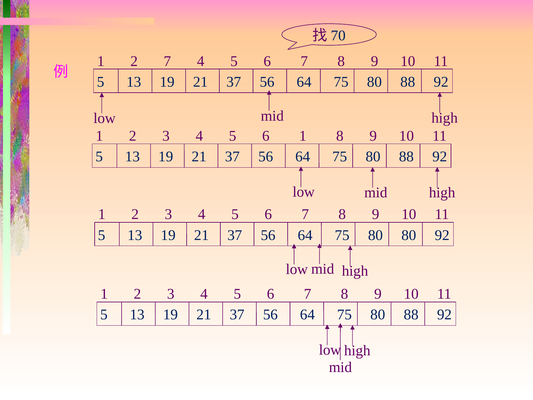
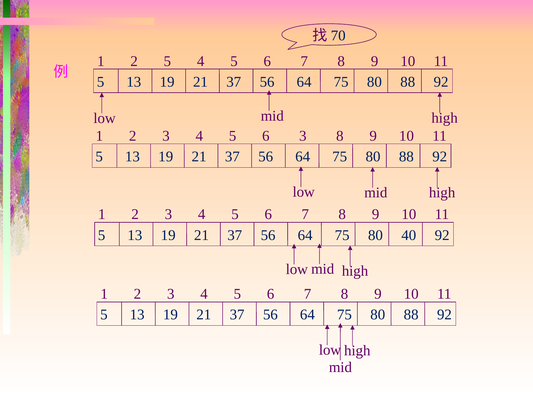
2 7: 7 -> 5 (167, 61)
6 1: 1 -> 3 (303, 136)
80 80: 80 -> 40 (409, 235)
